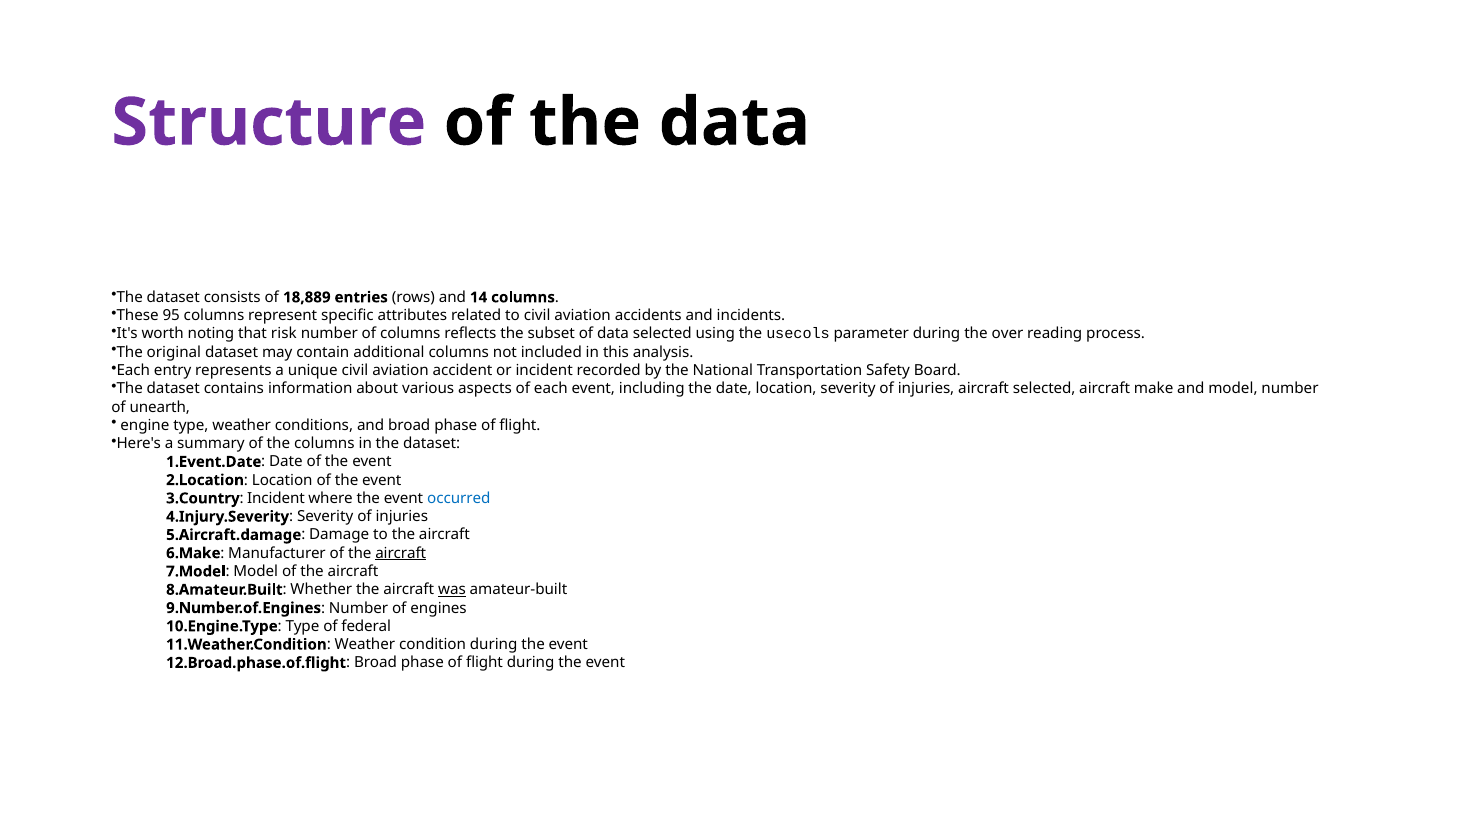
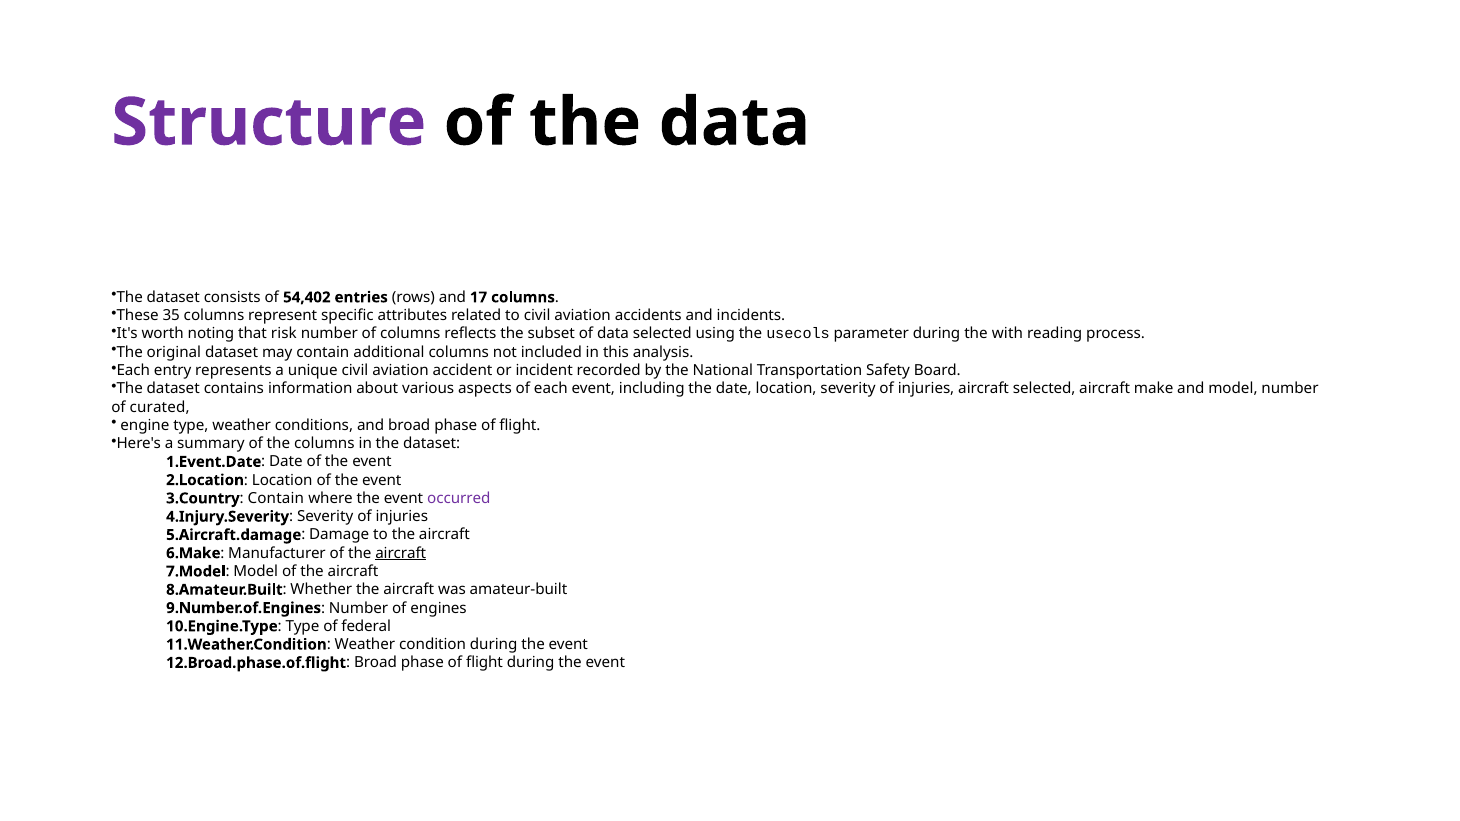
18,889: 18,889 -> 54,402 (307, 297)
14: 14 -> 17 (479, 297)
95: 95 -> 35 (171, 316)
over: over -> with (1007, 334)
unearth: unearth -> curated (160, 407)
Incident: Incident -> Contain (276, 499)
occurred colour: blue -> purple (459, 499)
was underline: present -> none (452, 590)
